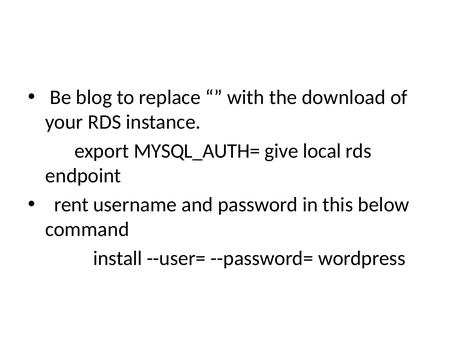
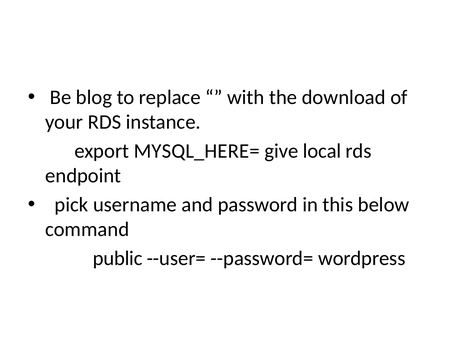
MYSQL_AUTH=: MYSQL_AUTH= -> MYSQL_HERE= (197, 151)
rent: rent -> pick (71, 205)
install: install -> public (118, 258)
